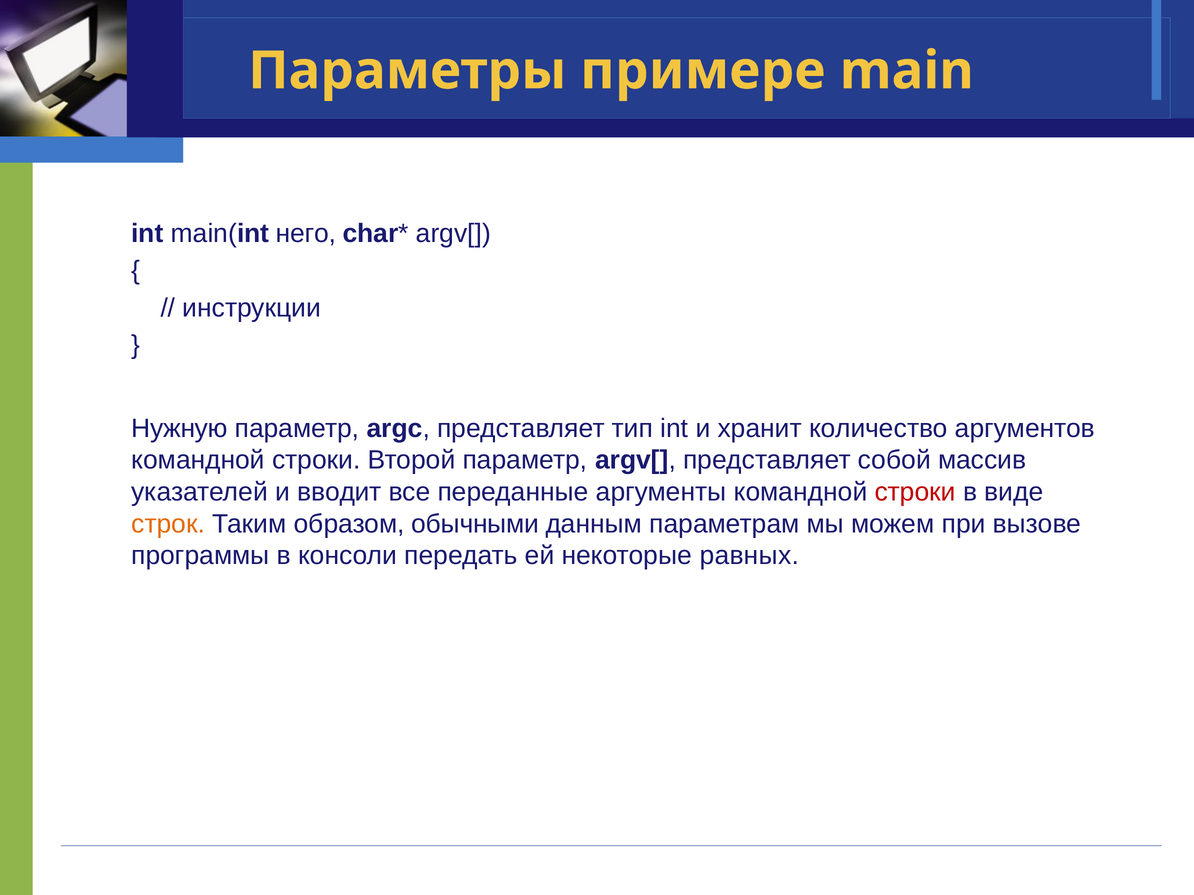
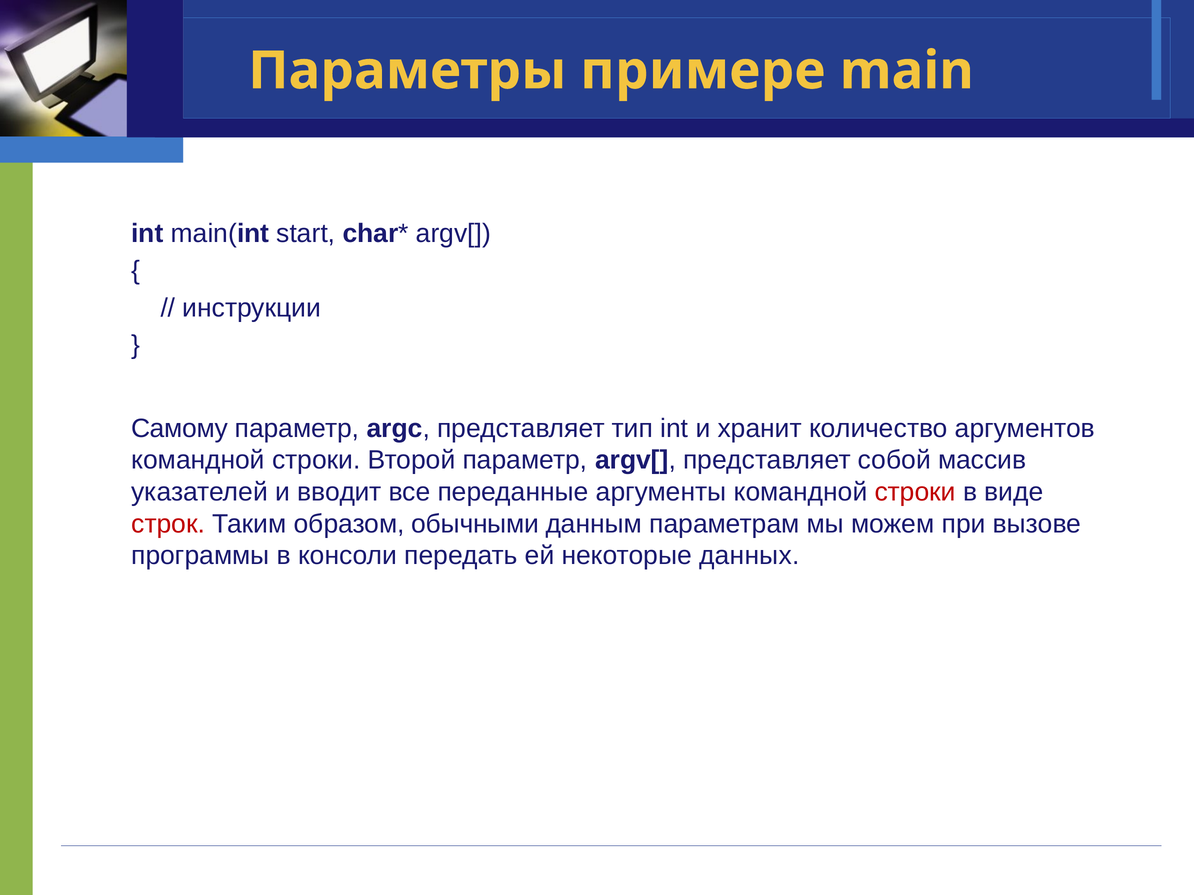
него: него -> start (306, 234)
Нужную: Нужную -> Самому (180, 429)
строк colour: orange -> red (168, 524)
равных: равных -> данных (749, 556)
